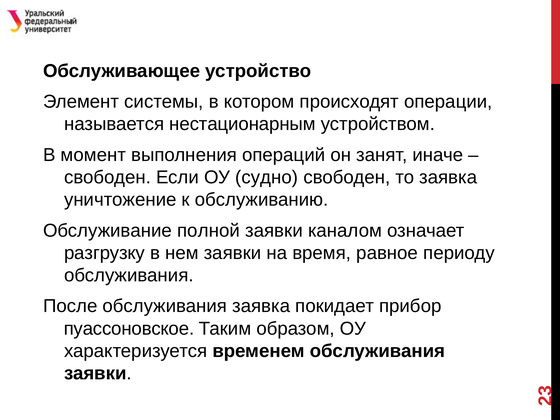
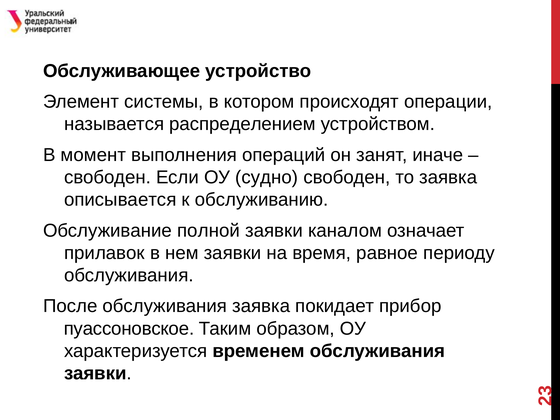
нестационарным: нестационарным -> распределением (242, 124)
уничтожение: уничтожение -> описывается (120, 200)
разгрузку: разгрузку -> прилавок (104, 253)
